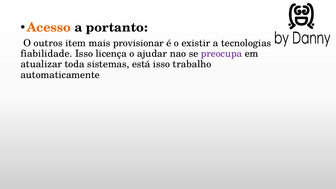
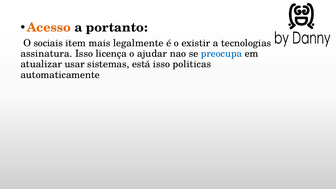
outros: outros -> sociais (48, 43)
provisionar: provisionar -> legalmente (138, 43)
fiabilidade: fiabilidade -> assinatura (46, 54)
preocupa colour: purple -> blue (222, 54)
toda: toda -> usar (75, 64)
trabalho: trabalho -> politicas (192, 64)
